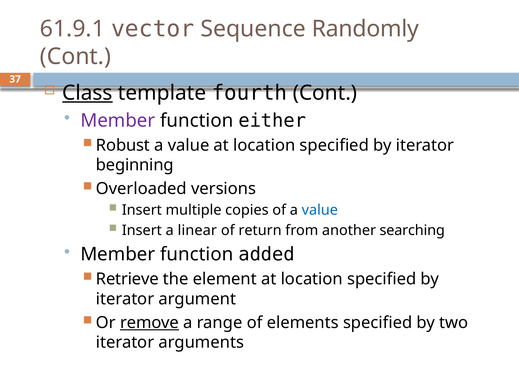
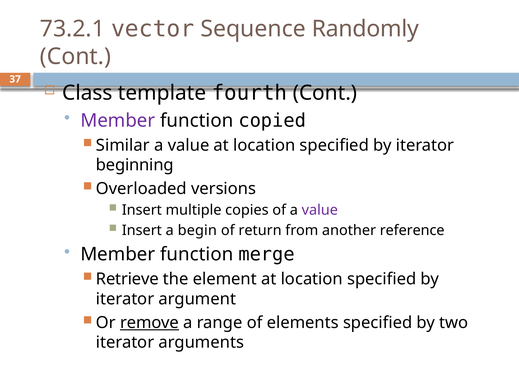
61.9.1: 61.9.1 -> 73.2.1 (72, 29)
Class underline: present -> none (87, 93)
either: either -> copied (272, 120)
Robust: Robust -> Similar (123, 145)
value colour: blue -> purple (320, 210)
linear: linear -> begin (197, 230)
searching: searching -> reference (412, 230)
added: added -> merge (267, 254)
